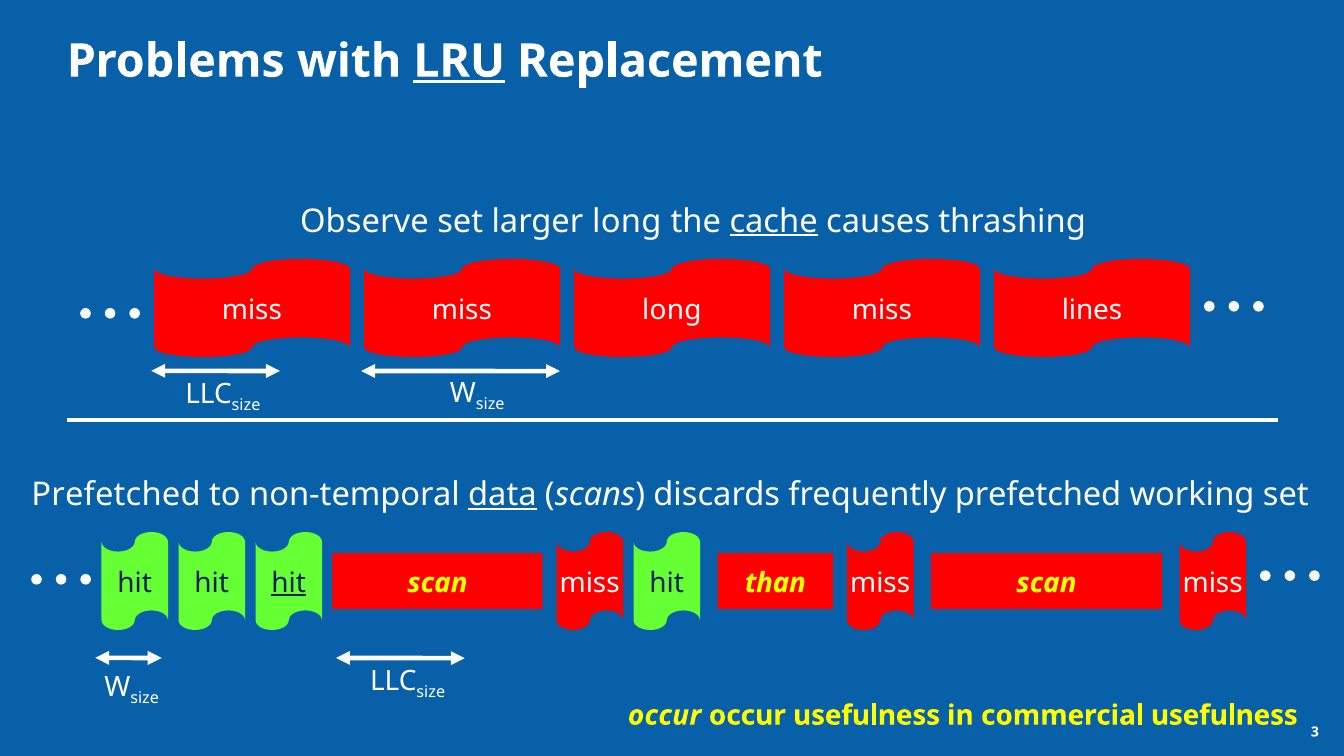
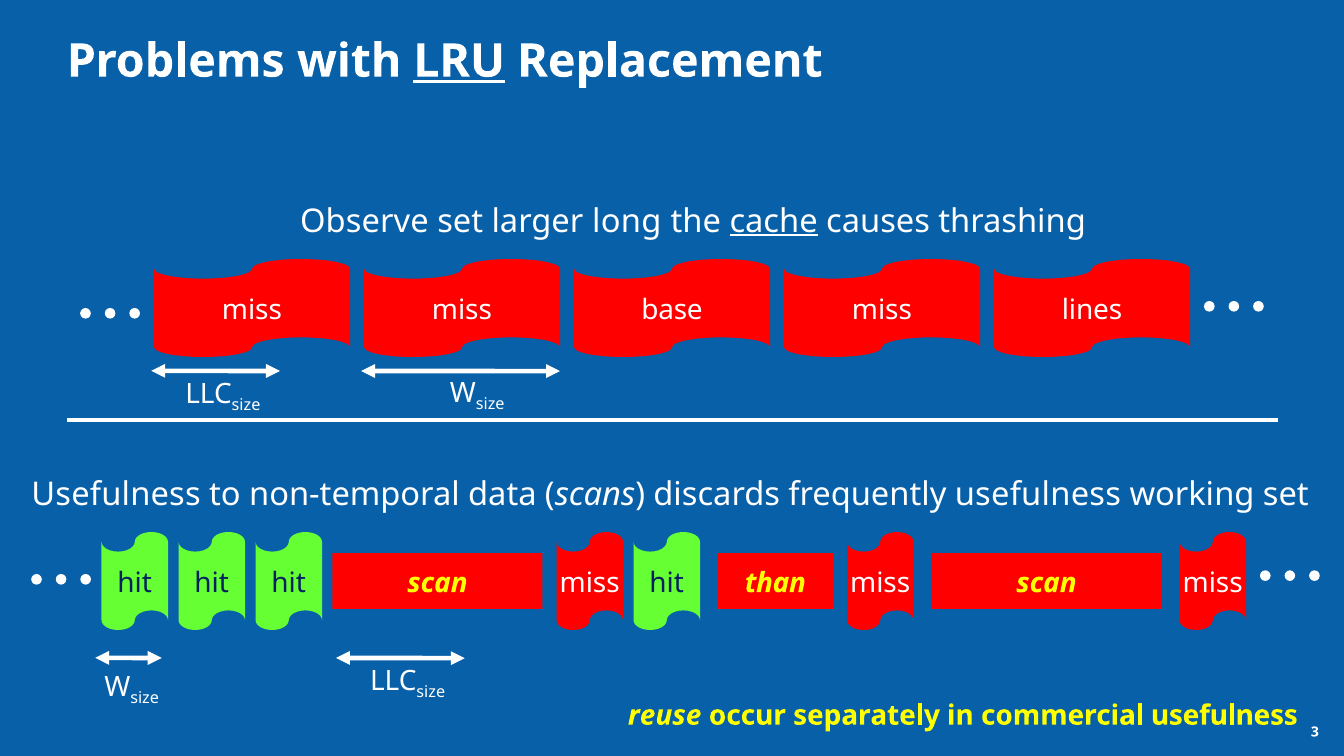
miss long: long -> base (672, 310)
Prefetched: Prefetched -> Usefulness (116, 495)
data underline: present -> none (502, 495)
frequently prefetched: prefetched -> usefulness (1038, 495)
hit underline: present -> none (289, 583)
occur: occur -> reuse (665, 715)
occur usefulness: usefulness -> separately (867, 715)
